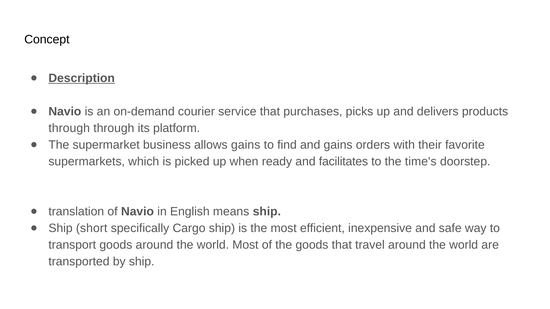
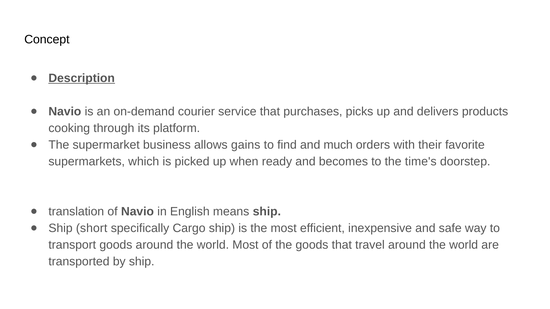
through: through -> cooking (69, 128)
and gains: gains -> much (338, 145)
facilitates: facilitates -> becomes (343, 162)
